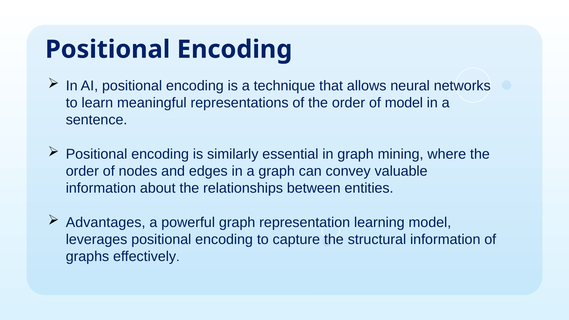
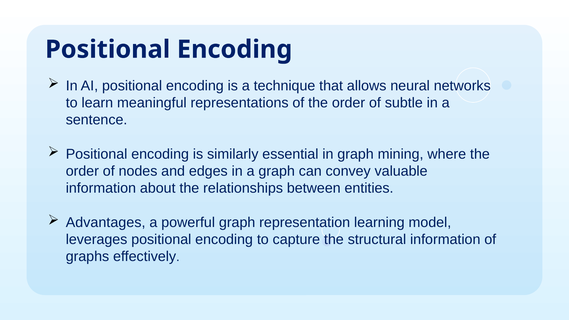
of model: model -> subtle (404, 103)
